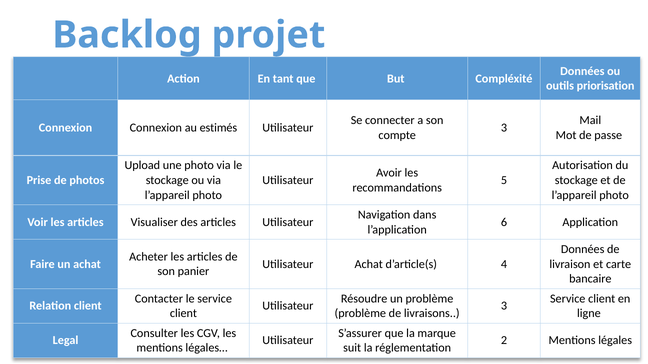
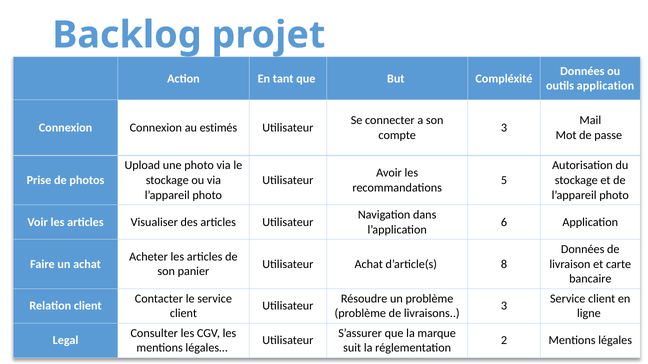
outils priorisation: priorisation -> application (605, 86)
4: 4 -> 8 (504, 264)
